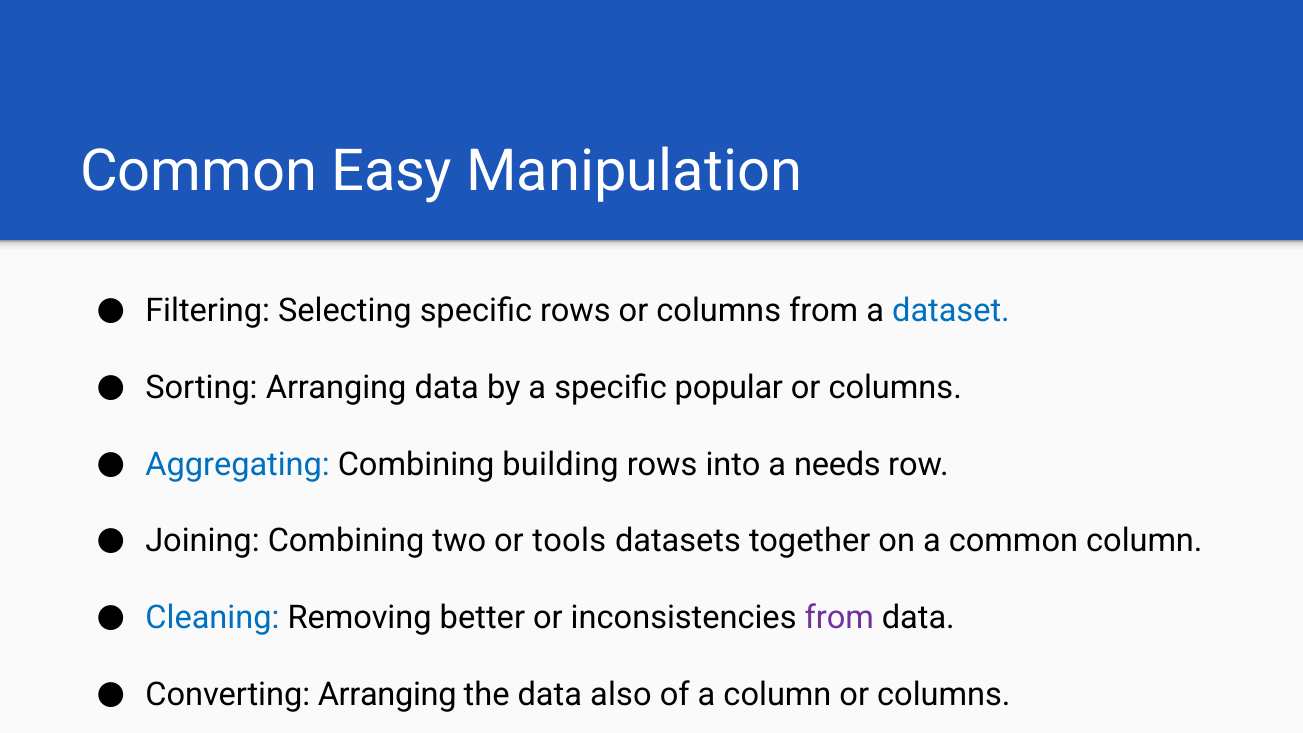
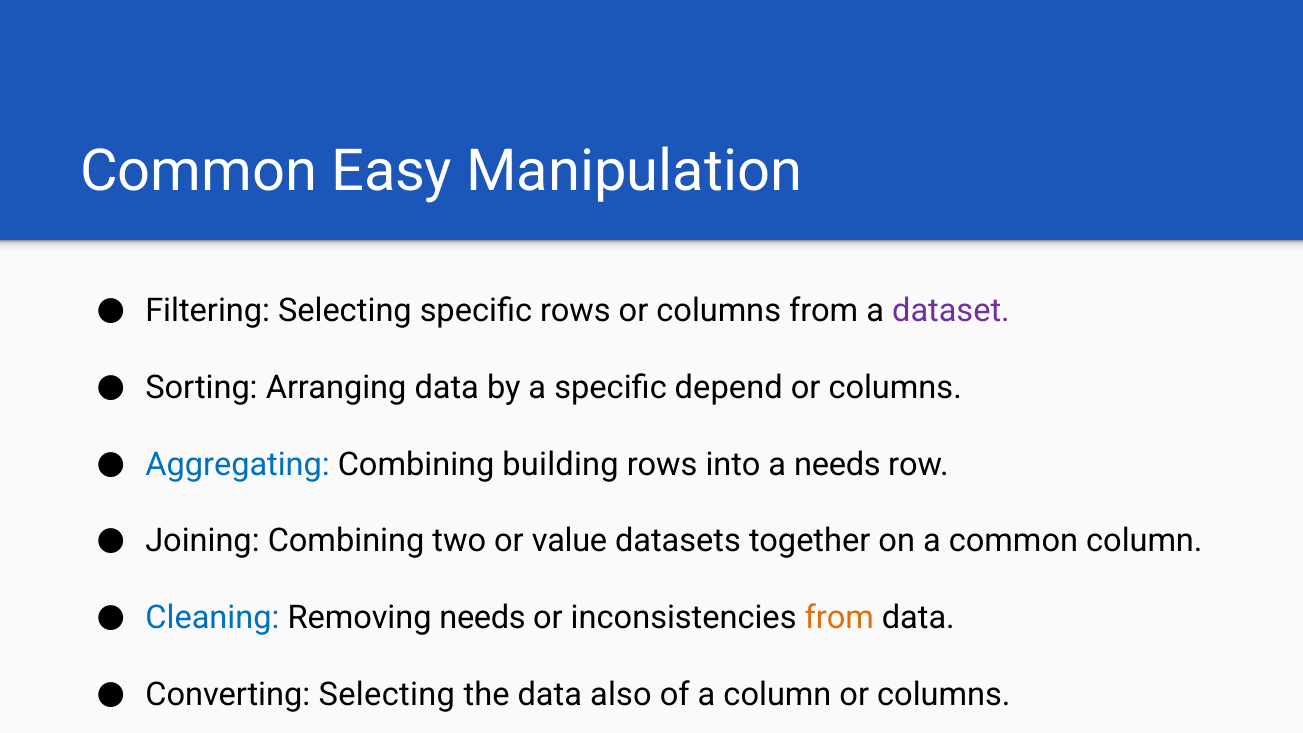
dataset colour: blue -> purple (951, 311)
popular: popular -> depend (729, 388)
tools: tools -> value (570, 541)
Removing better: better -> needs (483, 618)
from colour: purple -> orange (839, 618)
Converting Arranging: Arranging -> Selecting (387, 695)
